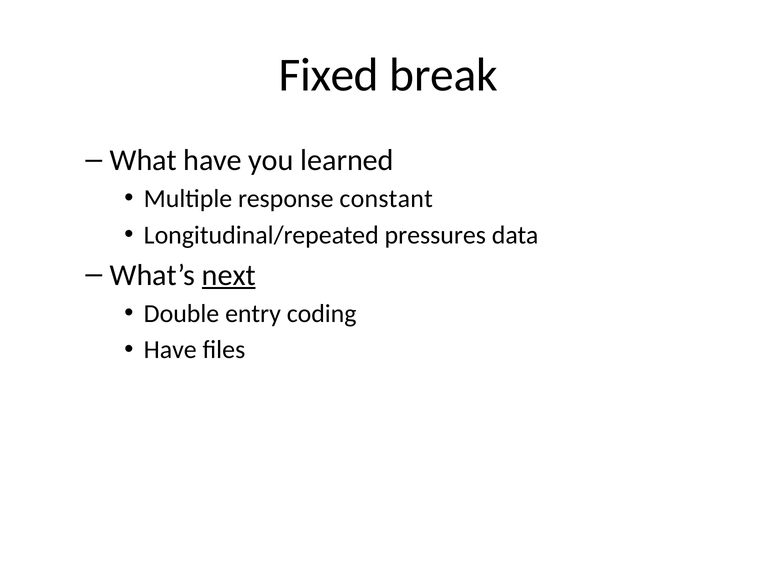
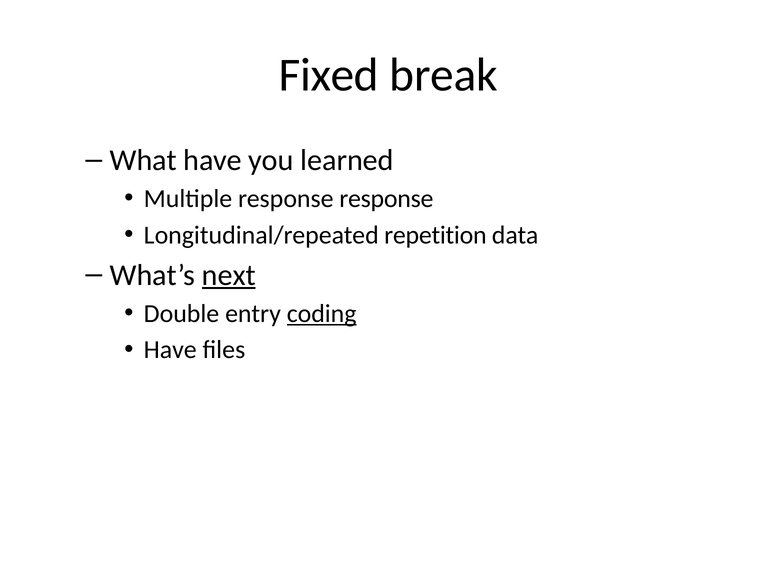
response constant: constant -> response (386, 199)
pressures: pressures -> repetition (435, 235)
coding underline: none -> present (322, 314)
